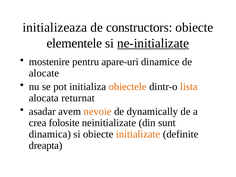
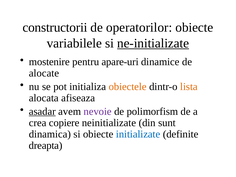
initializeaza: initializeaza -> constructorii (55, 27)
constructors: constructors -> operatorilor (139, 27)
elementele: elementele -> variabilele (74, 43)
returnat: returnat -> afiseaza (78, 98)
asadar underline: none -> present (42, 111)
nevoie colour: orange -> purple (98, 111)
dynamically: dynamically -> polimorfism (152, 111)
folosite: folosite -> copiere (64, 123)
initializate colour: orange -> blue (138, 134)
